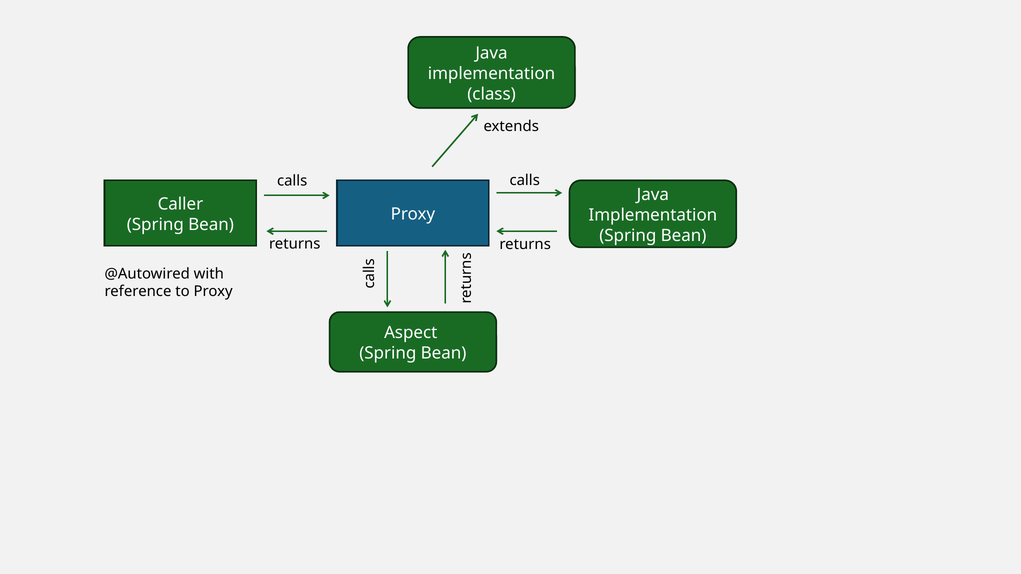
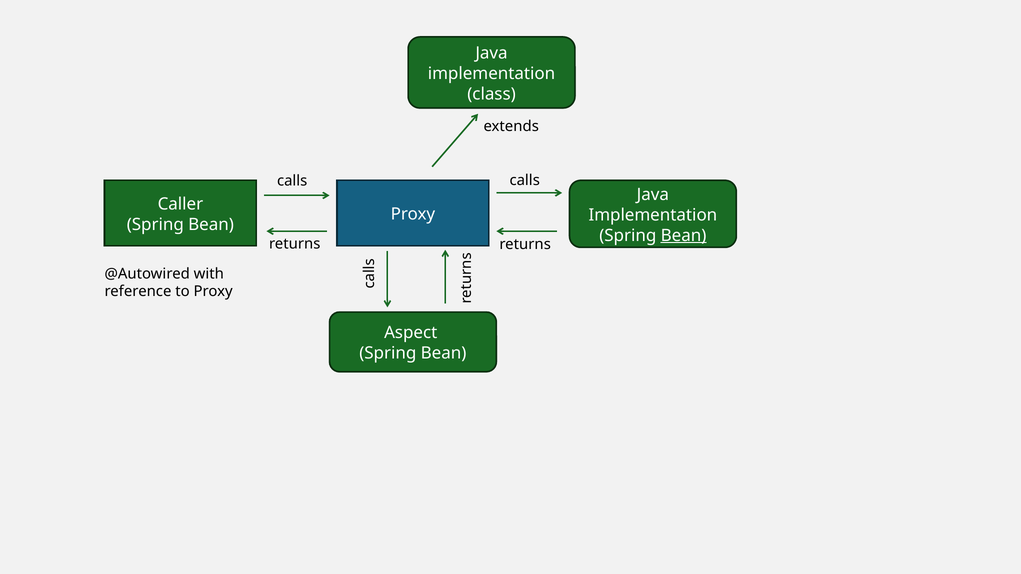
Bean underline: none -> present (684, 236)
